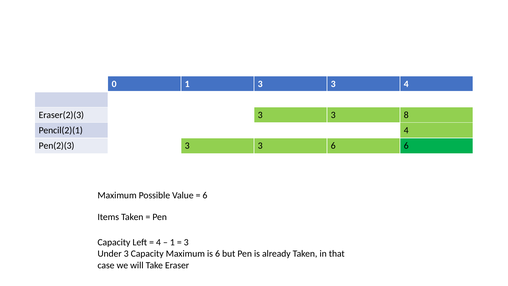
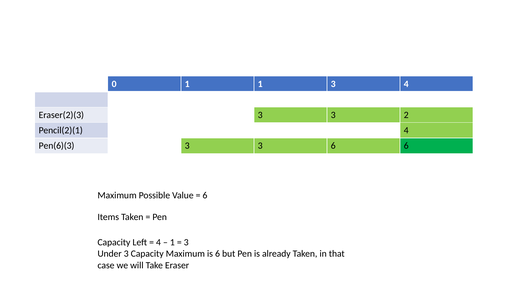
1 3: 3 -> 1 (260, 84)
8: 8 -> 2 (406, 115)
Pen(2)(3: Pen(2)(3 -> Pen(6)(3 (57, 146)
